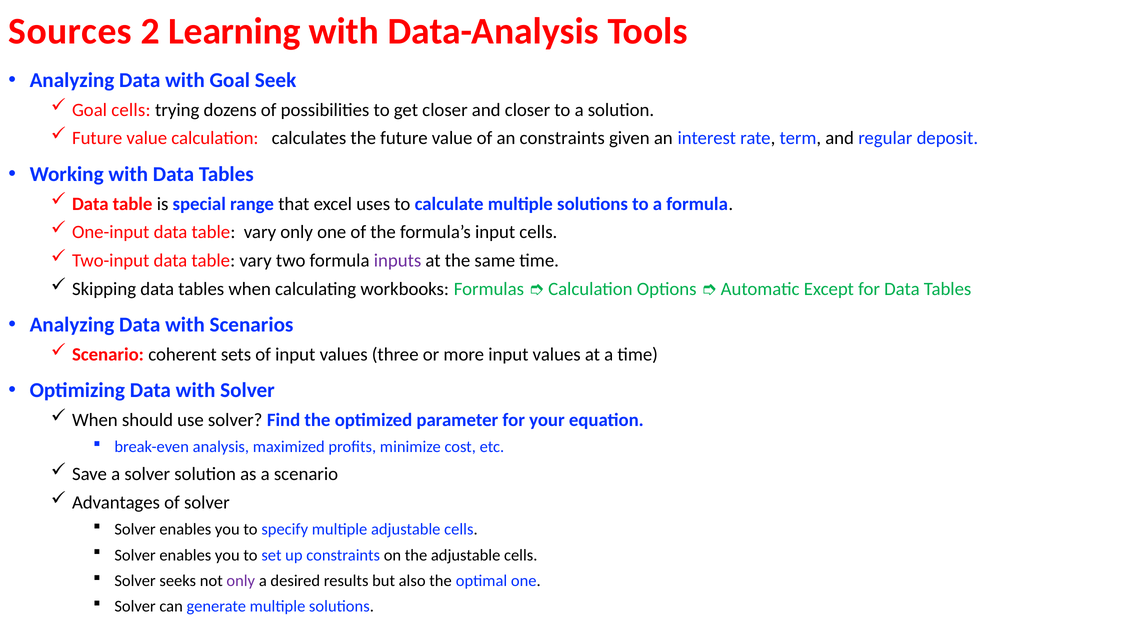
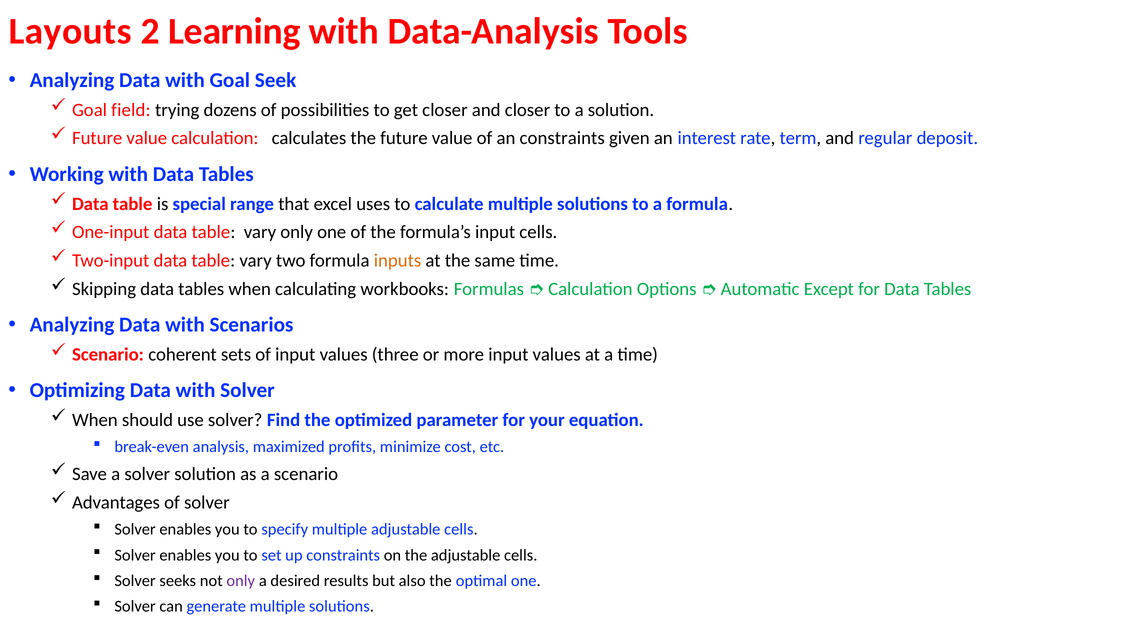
Sources: Sources -> Layouts (70, 32)
Goal cells: cells -> field (131, 110)
inputs colour: purple -> orange (398, 261)
